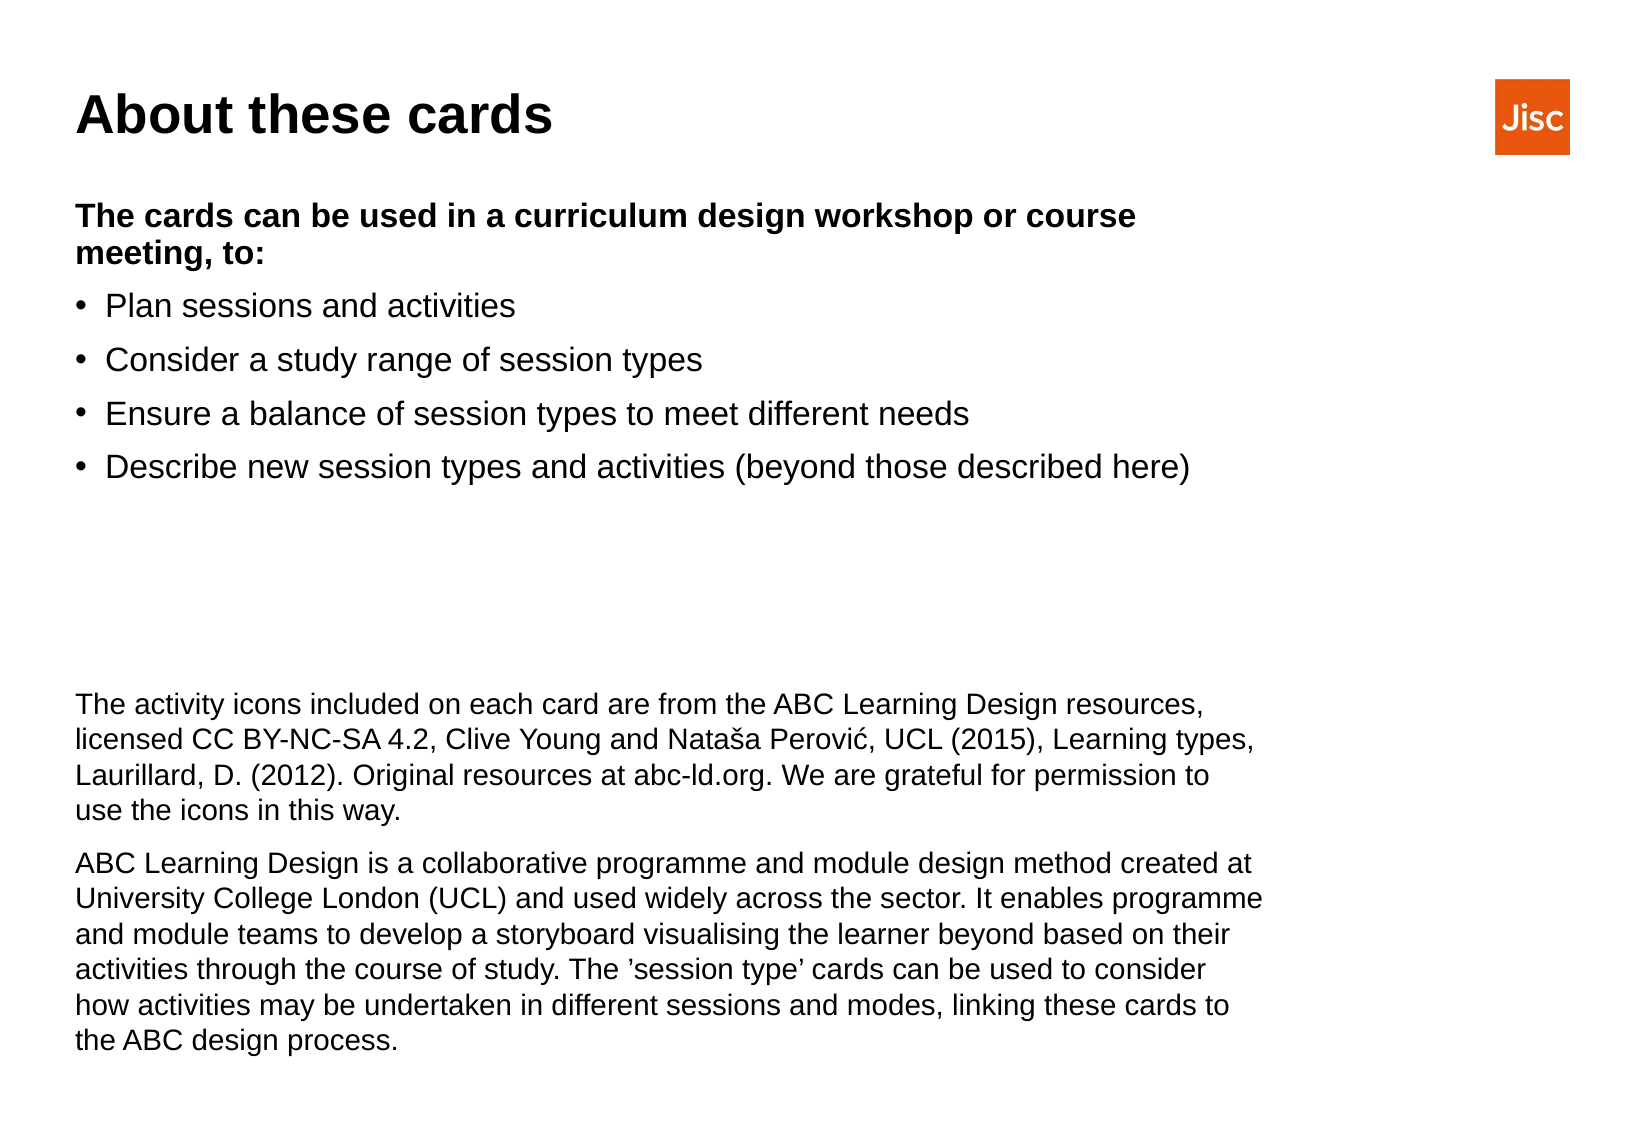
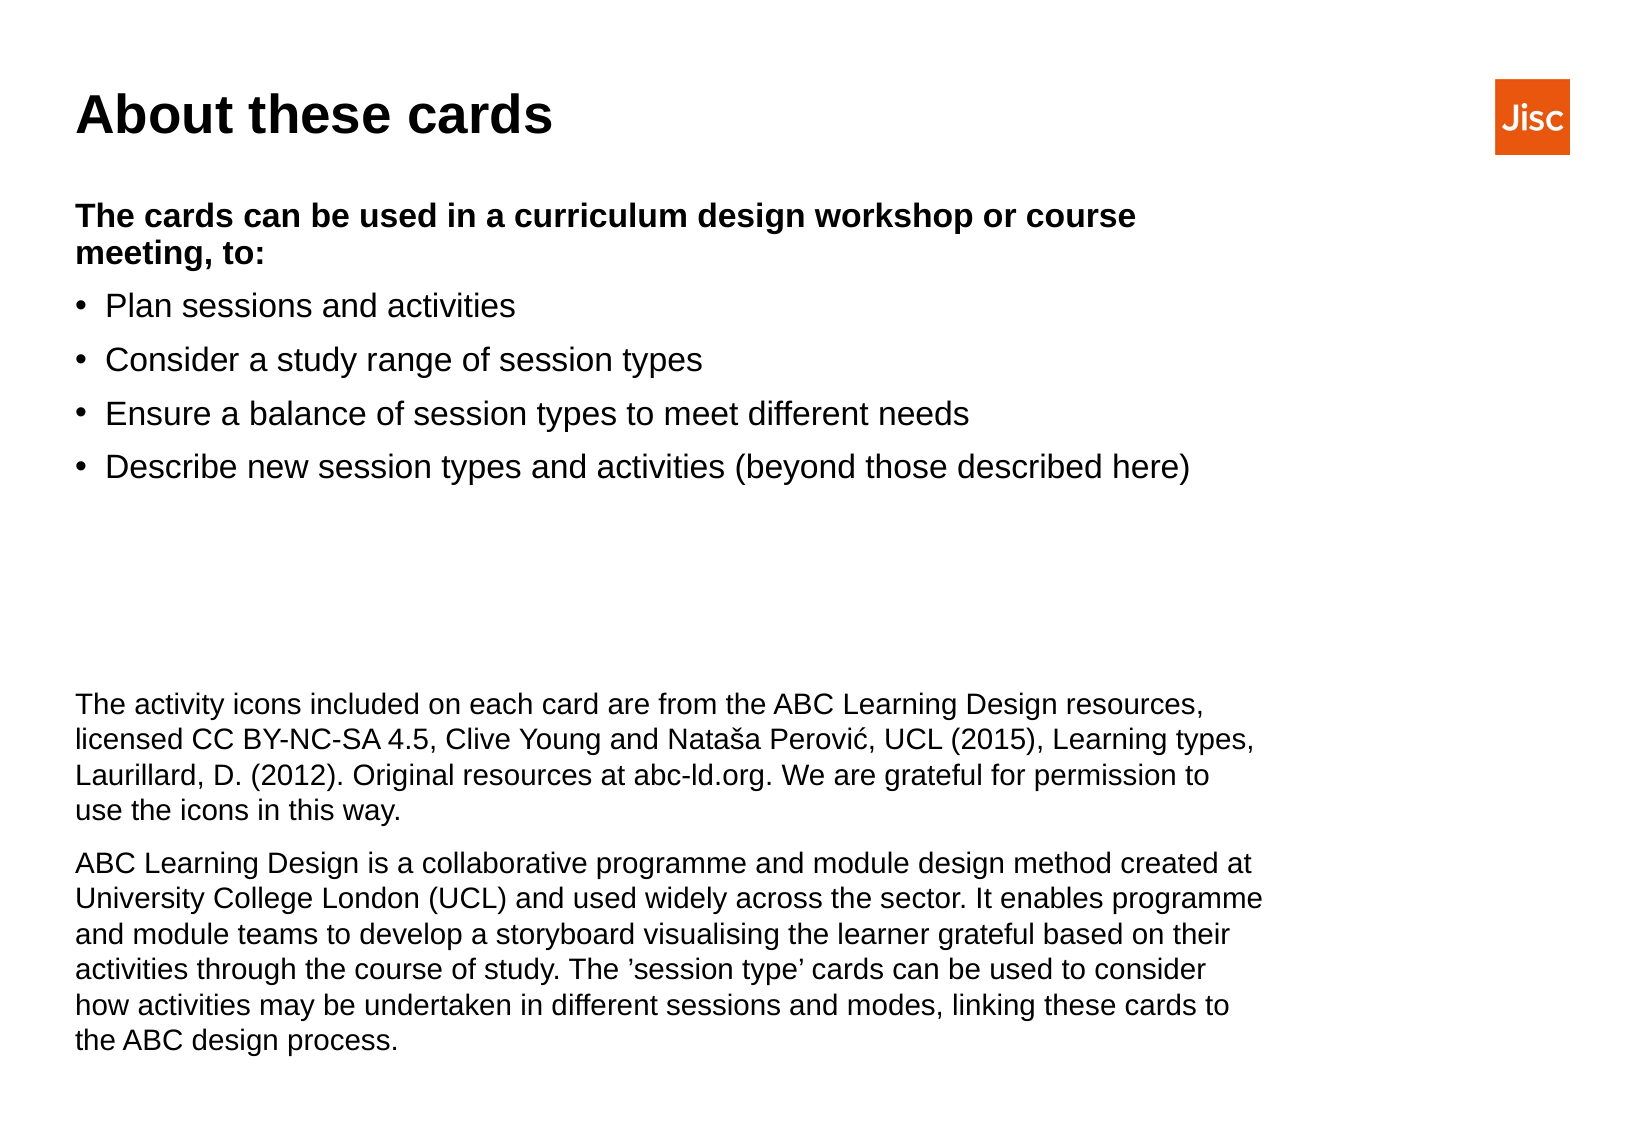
4.2: 4.2 -> 4.5 (413, 740)
learner beyond: beyond -> grateful (986, 934)
